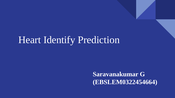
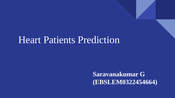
Identify: Identify -> Patients (59, 40)
